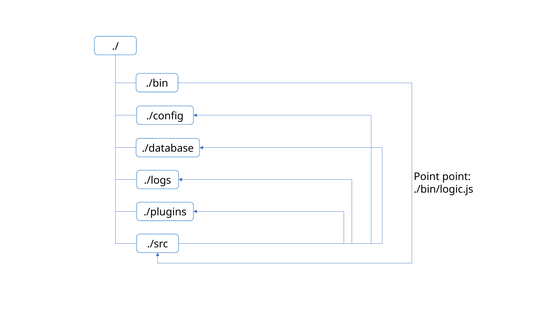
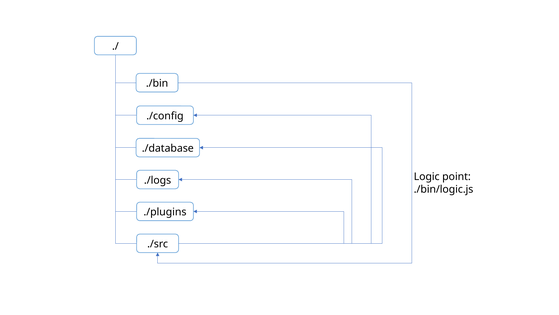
Point: Point -> Logic (427, 177)
